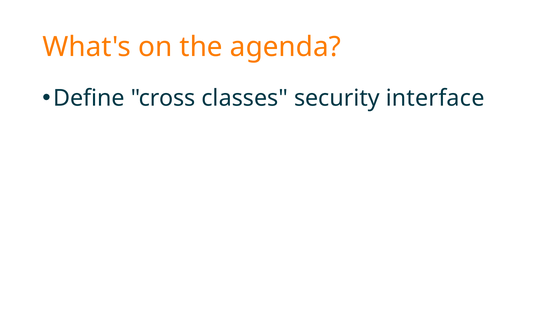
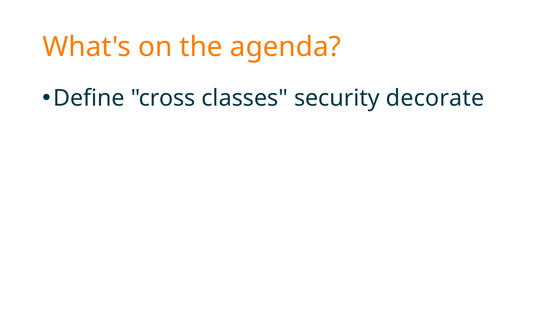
interface: interface -> decorate (435, 98)
